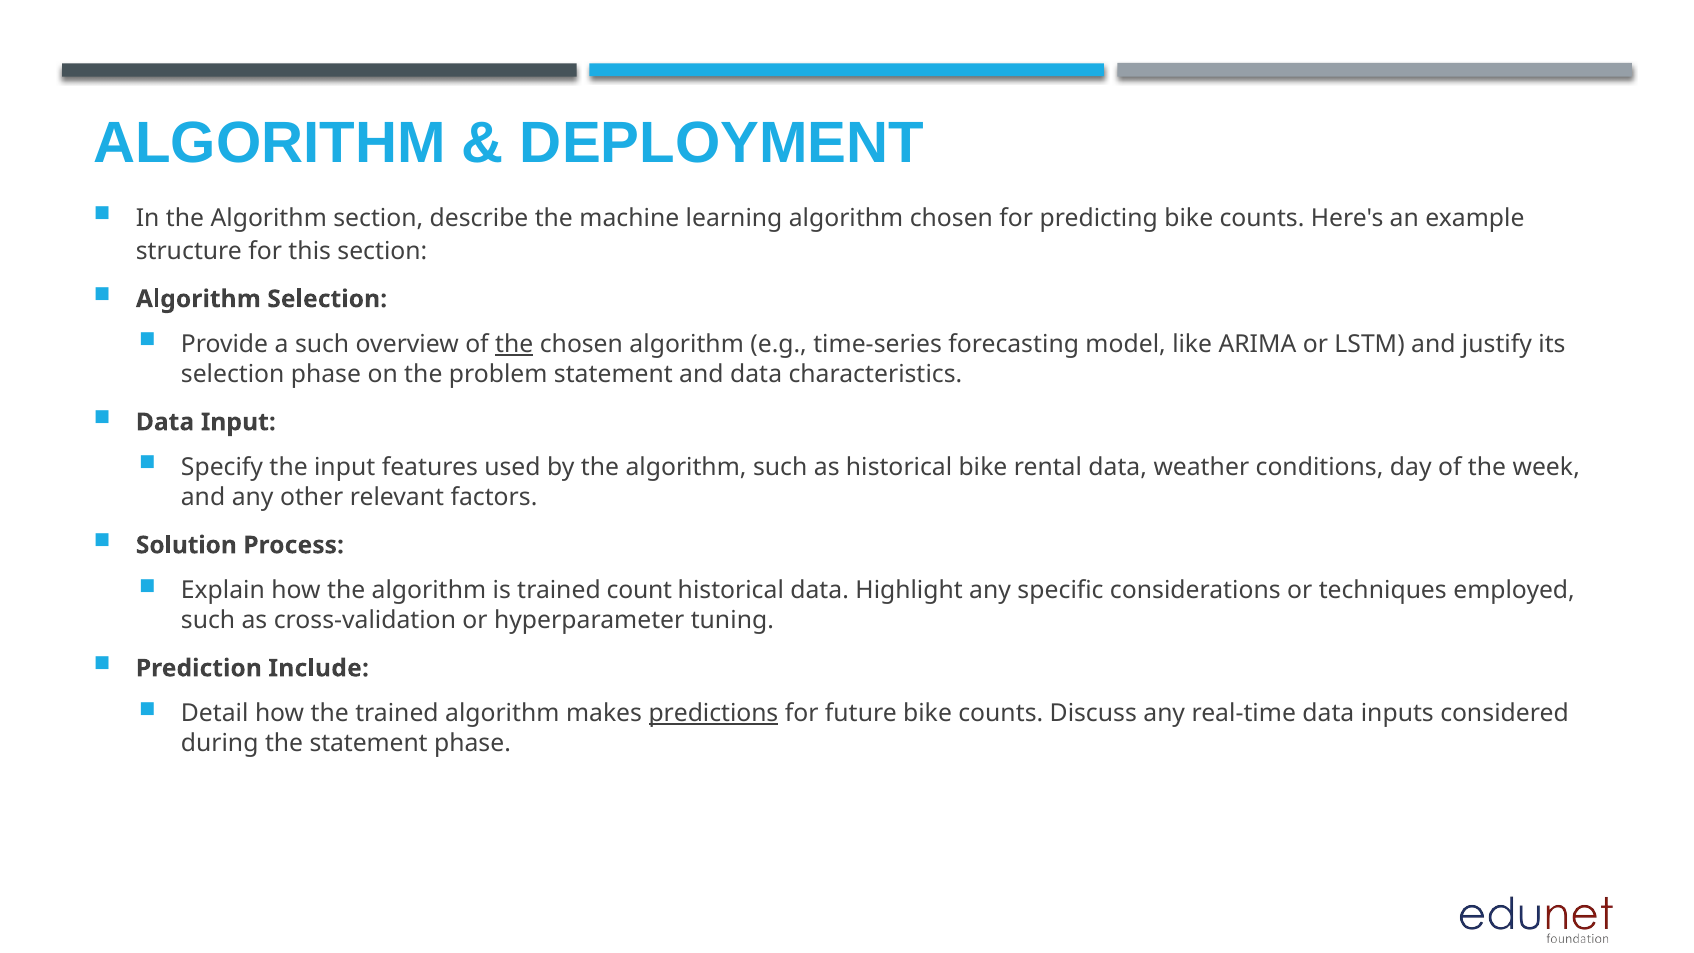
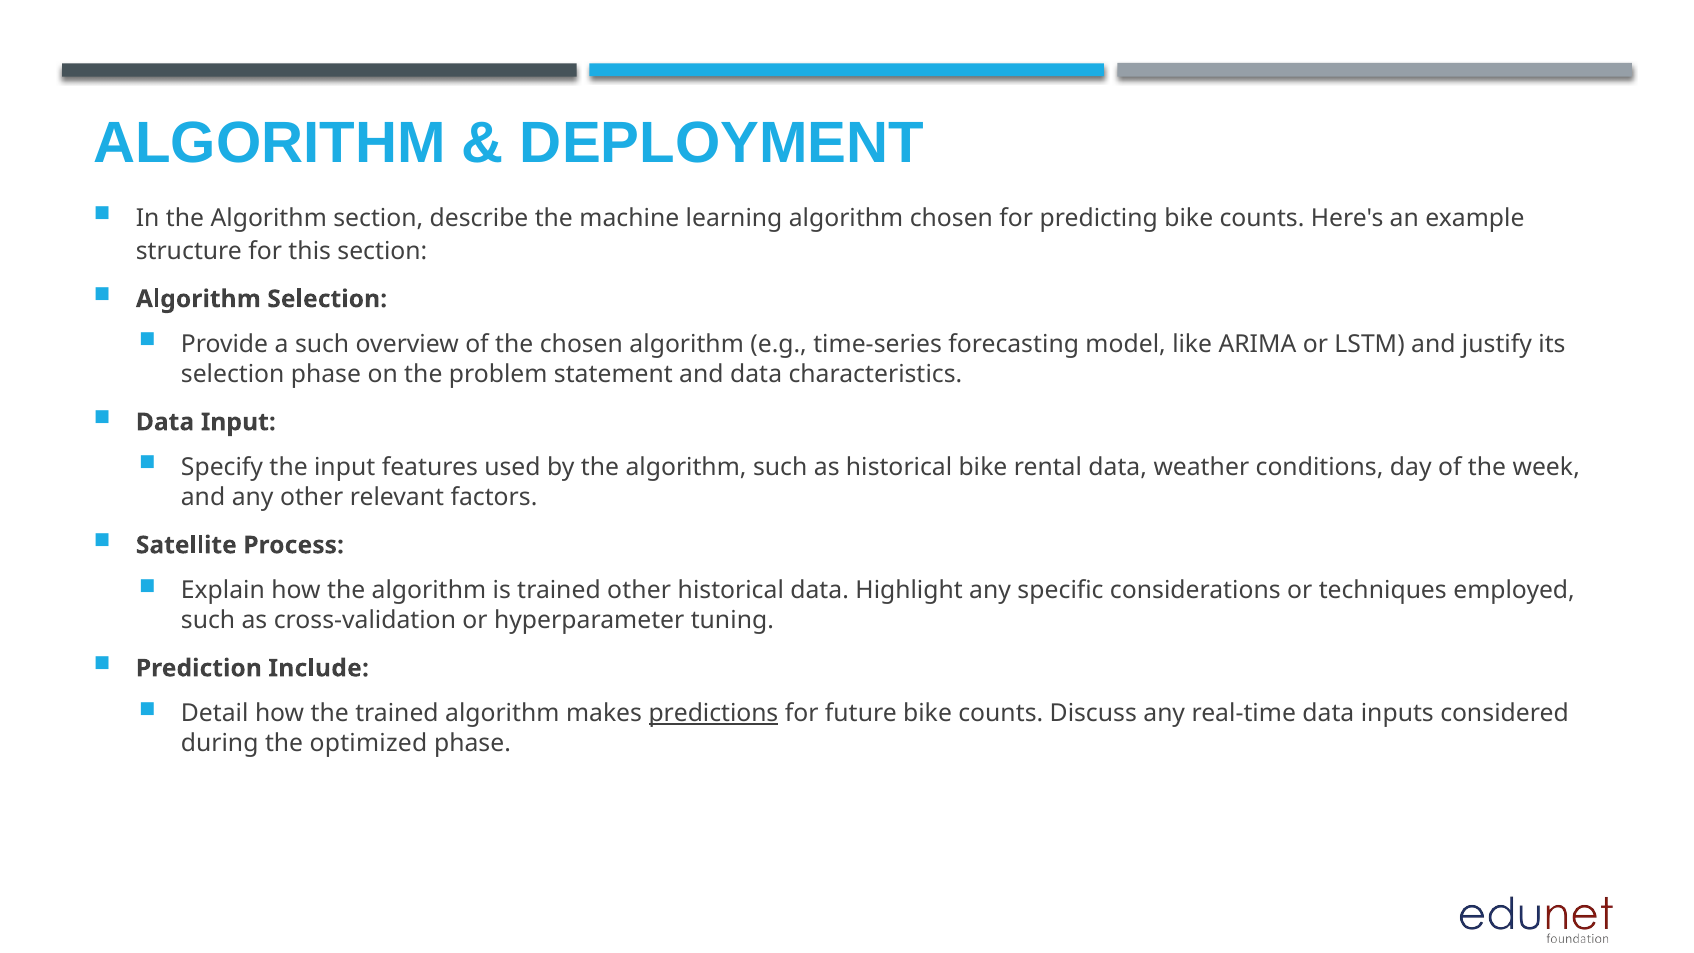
the underline: present -> none (514, 344)
Solution: Solution -> Satellite (186, 545)
trained count: count -> other (639, 590)
the statement: statement -> optimized (368, 743)
